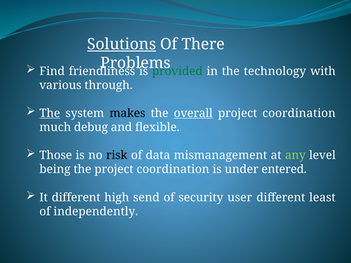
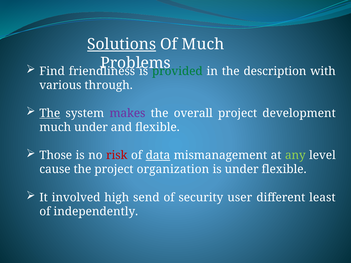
Of There: There -> Much (203, 44)
technology: technology -> description (275, 71)
makes colour: black -> purple (127, 113)
overall underline: present -> none (193, 113)
coordination: coordination -> development (299, 113)
much debug: debug -> under (91, 127)
risk colour: black -> red (117, 155)
data underline: none -> present (158, 155)
being: being -> cause (55, 170)
the project coordination: coordination -> organization (173, 170)
under entered: entered -> flexible (284, 170)
It different: different -> involved (76, 198)
